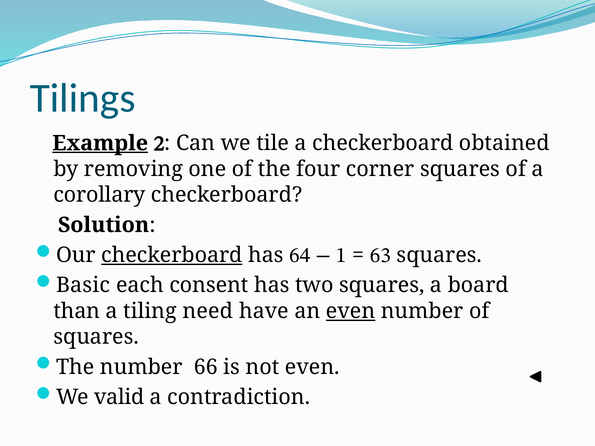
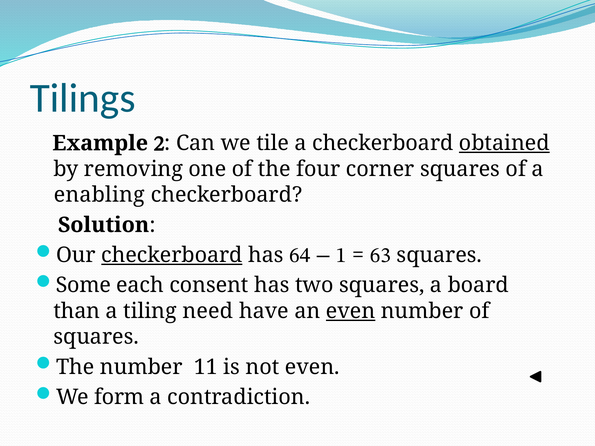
Example underline: present -> none (100, 143)
obtained underline: none -> present (504, 143)
corollary: corollary -> enabling (99, 195)
Basic: Basic -> Some (83, 285)
66: 66 -> 11 (206, 367)
valid: valid -> form (119, 397)
